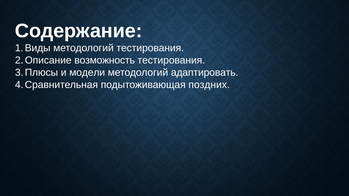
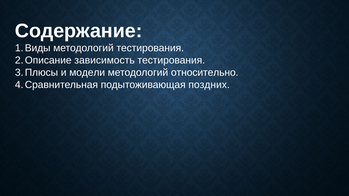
возможность: возможность -> зависимость (105, 60)
адаптировать: адаптировать -> относительно (205, 73)
